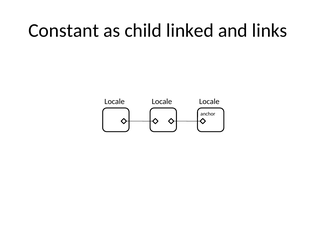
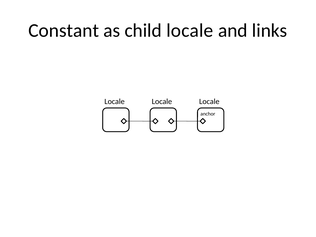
child linked: linked -> locale (190, 31)
